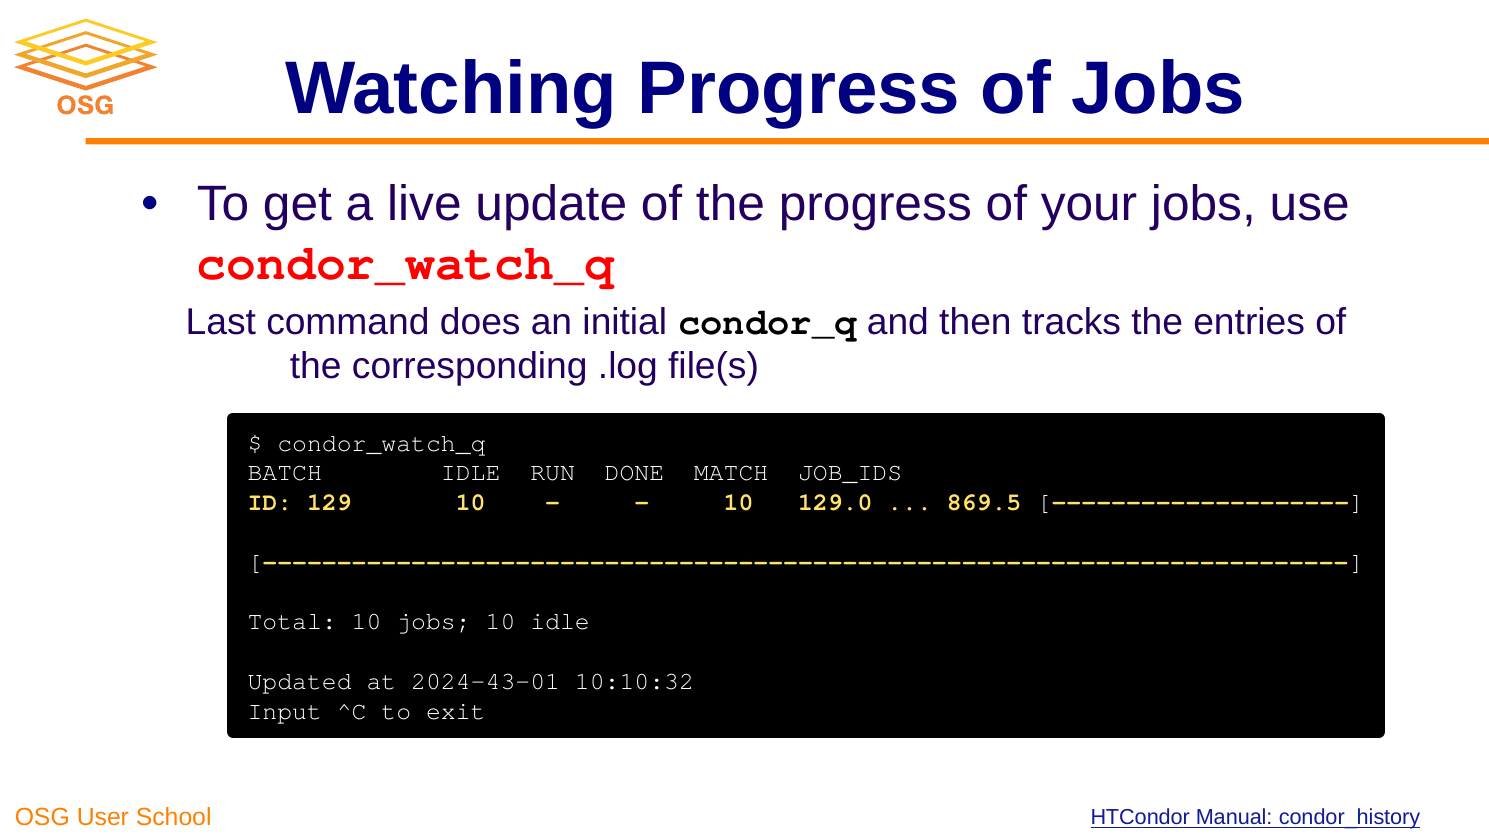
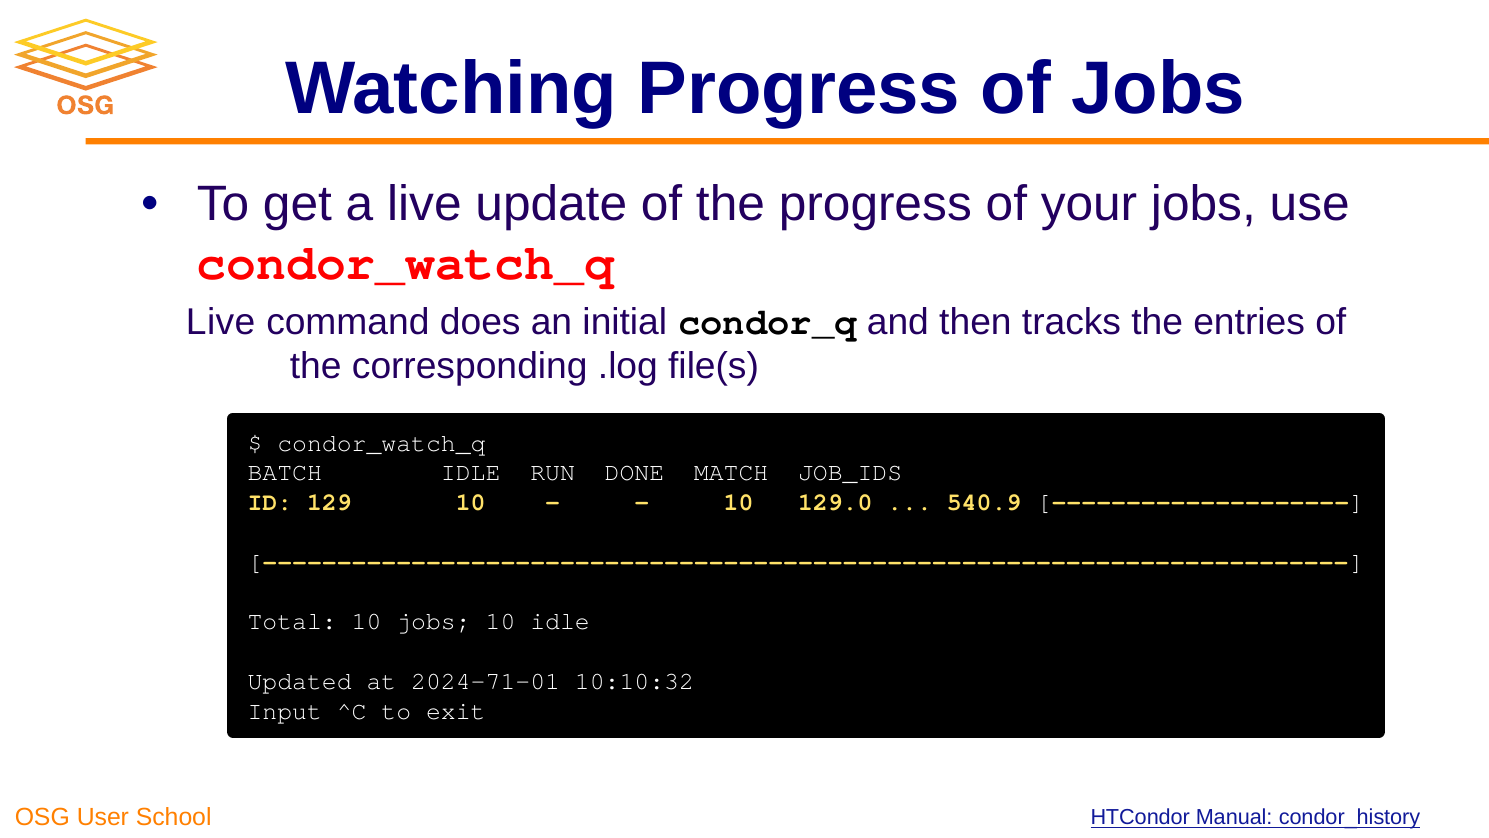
Last: Last -> Live (221, 322)
869.5: 869.5 -> 540.9 (984, 502)
2024-43-01: 2024-43-01 -> 2024-71-01 (486, 681)
